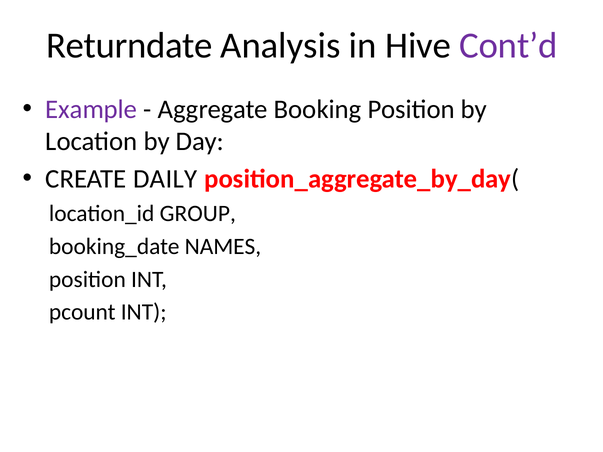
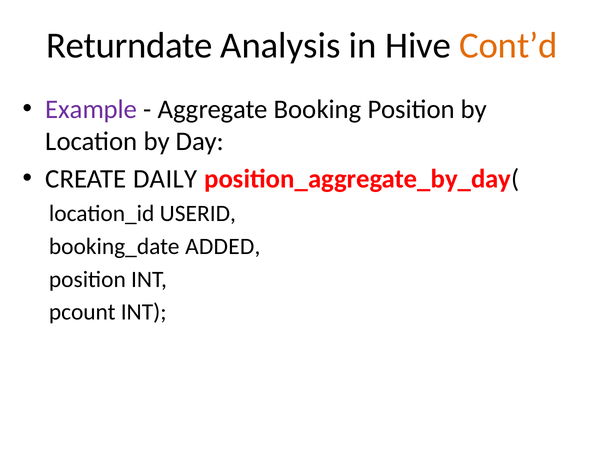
Cont’d colour: purple -> orange (508, 45)
GROUP: GROUP -> USERID (198, 214)
NAMES: NAMES -> ADDED (223, 247)
